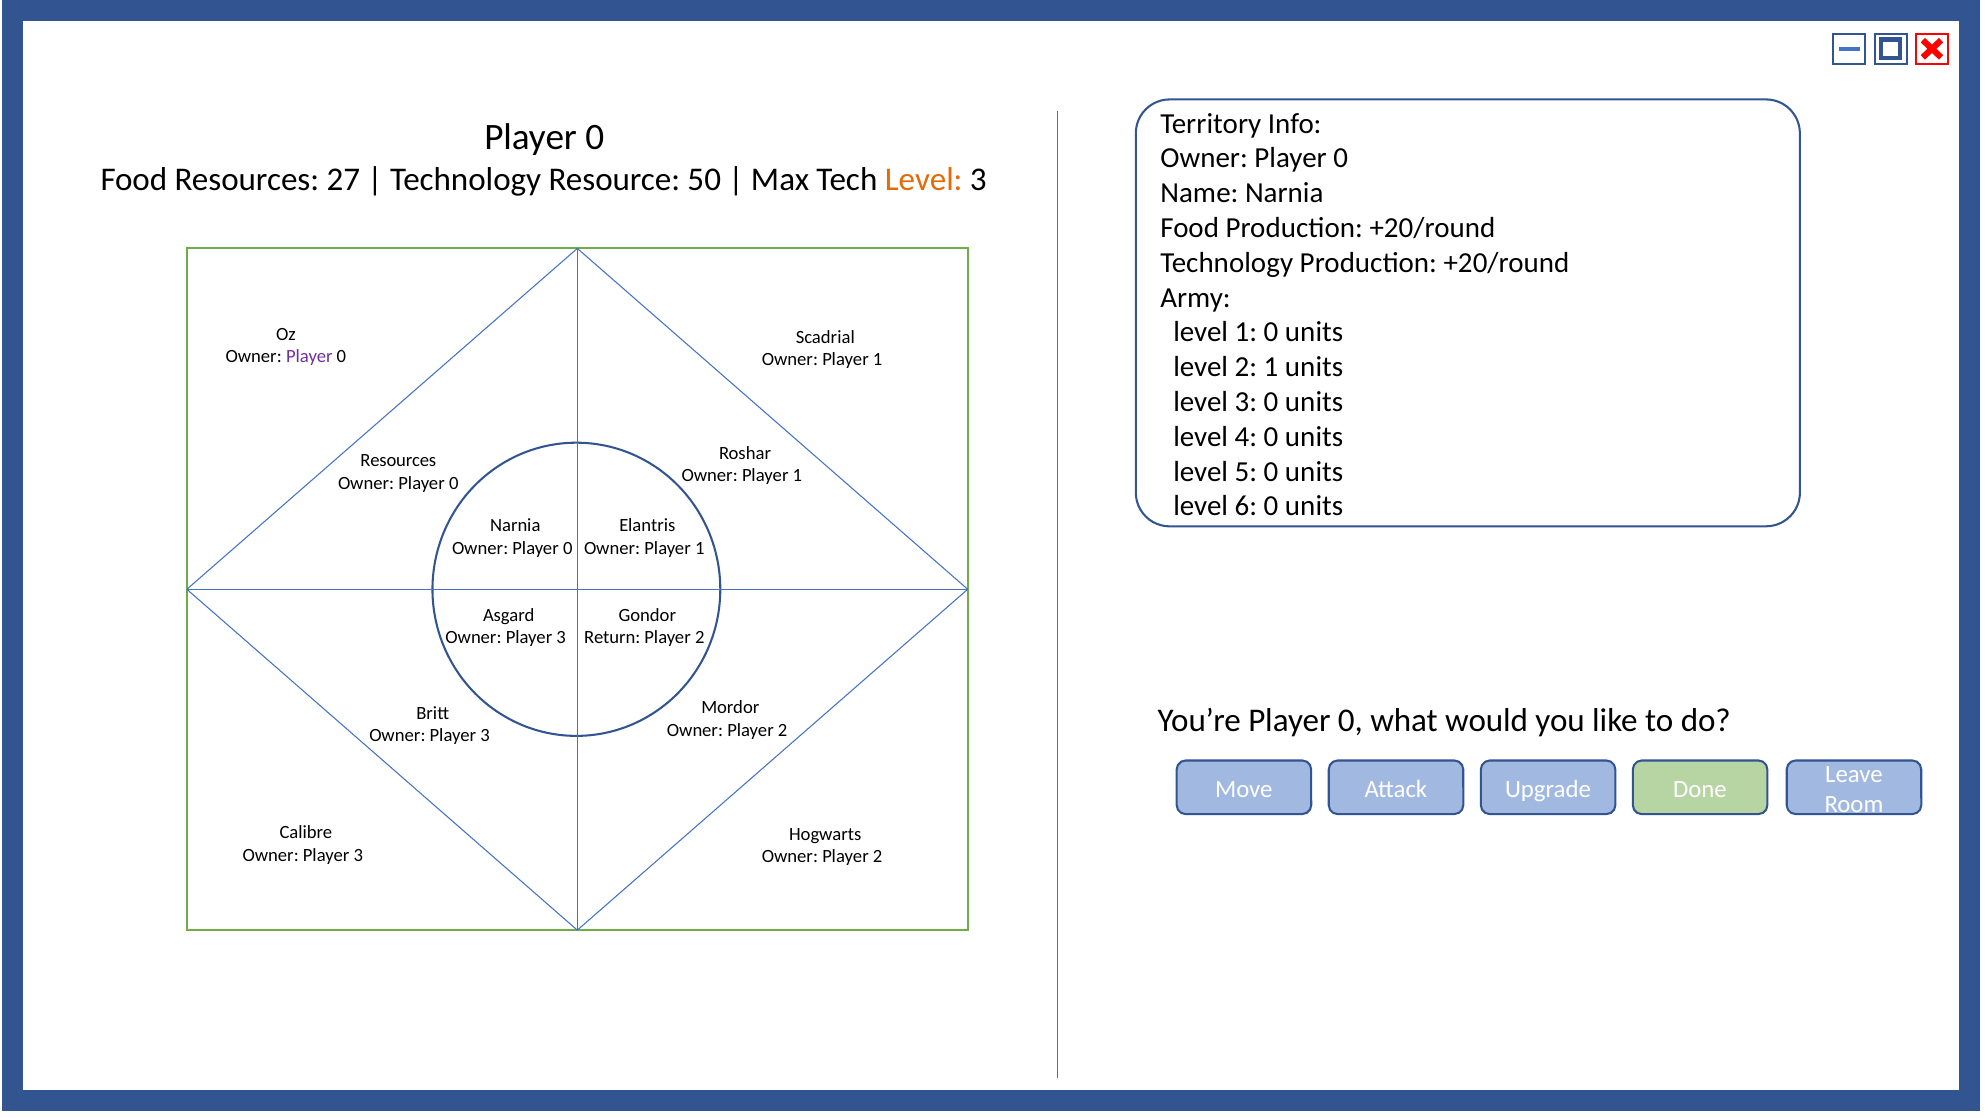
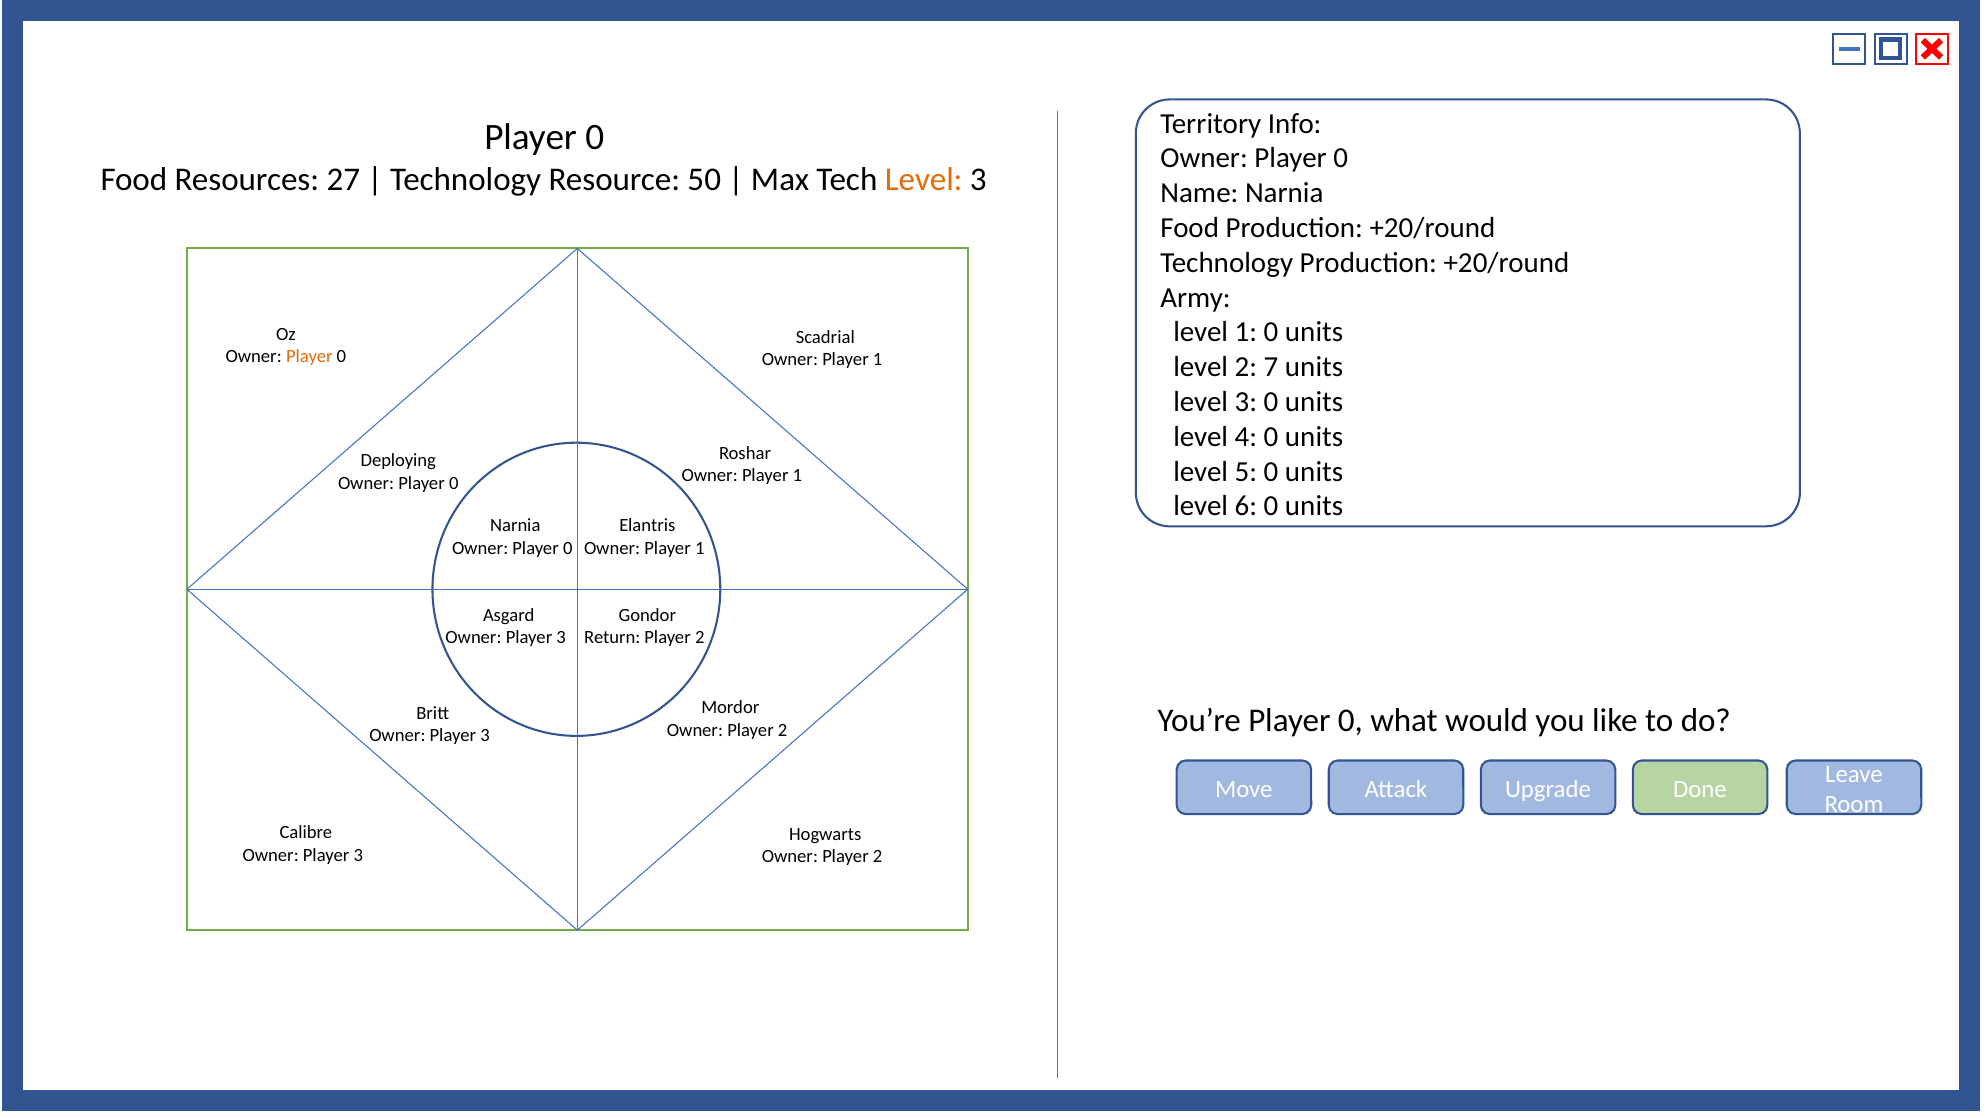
Player colour: purple -> orange (309, 357)
2 1: 1 -> 7 (1271, 367)
Resources: Resources -> Deploying (398, 461)
